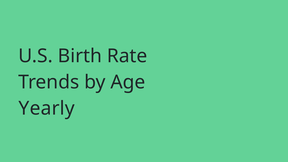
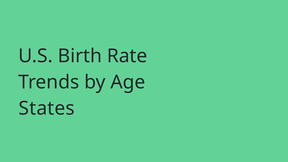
Yearly: Yearly -> States (47, 108)
